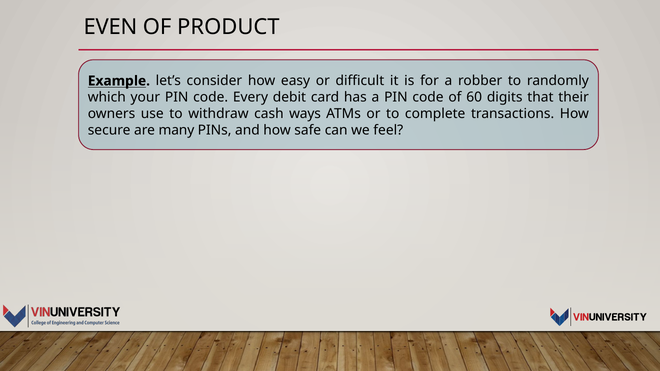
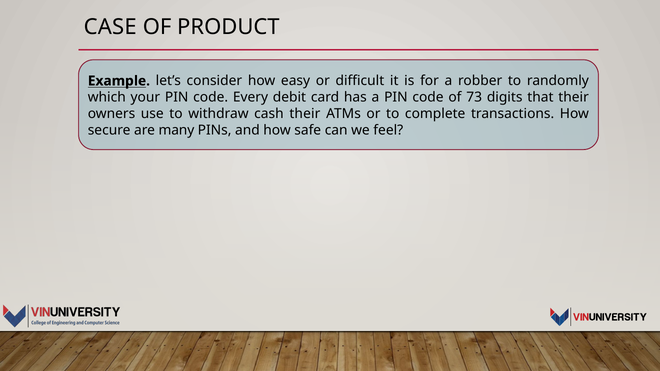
EVEN: EVEN -> CASE (110, 27)
60: 60 -> 73 (474, 97)
cash ways: ways -> their (305, 114)
